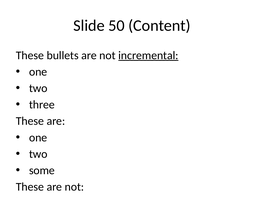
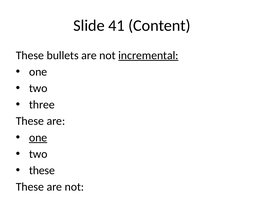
50: 50 -> 41 (116, 26)
one underline: none -> present (38, 138)
some: some -> these (42, 170)
